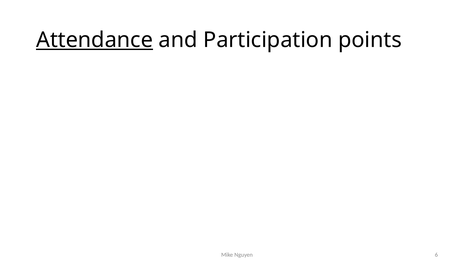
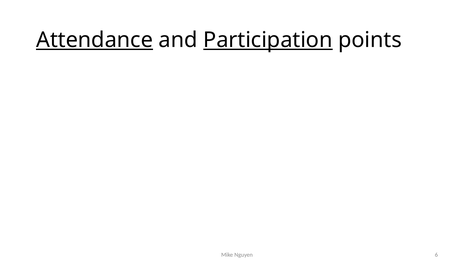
Participation underline: none -> present (268, 40)
